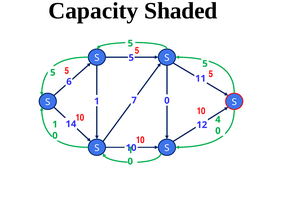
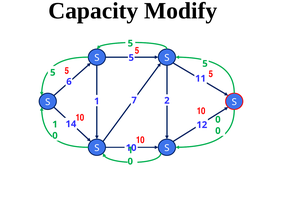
Shaded: Shaded -> Modify (181, 11)
0: 0 -> 2 (167, 101)
4: 4 -> 0 (218, 120)
